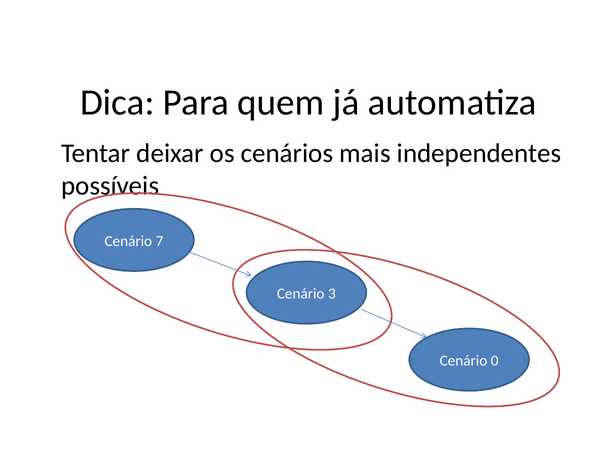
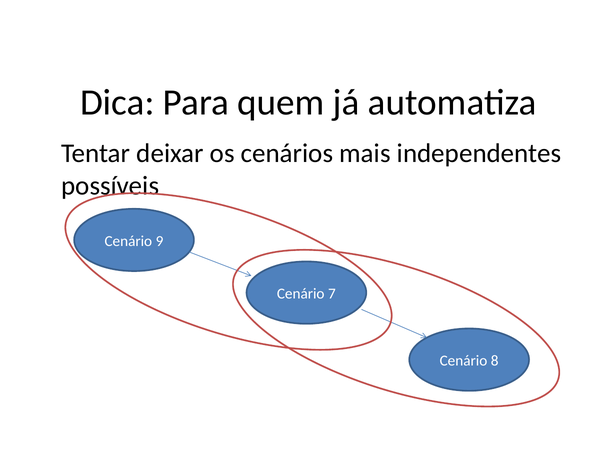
7: 7 -> 9 (160, 241)
3: 3 -> 7 (332, 294)
0: 0 -> 8 (495, 361)
